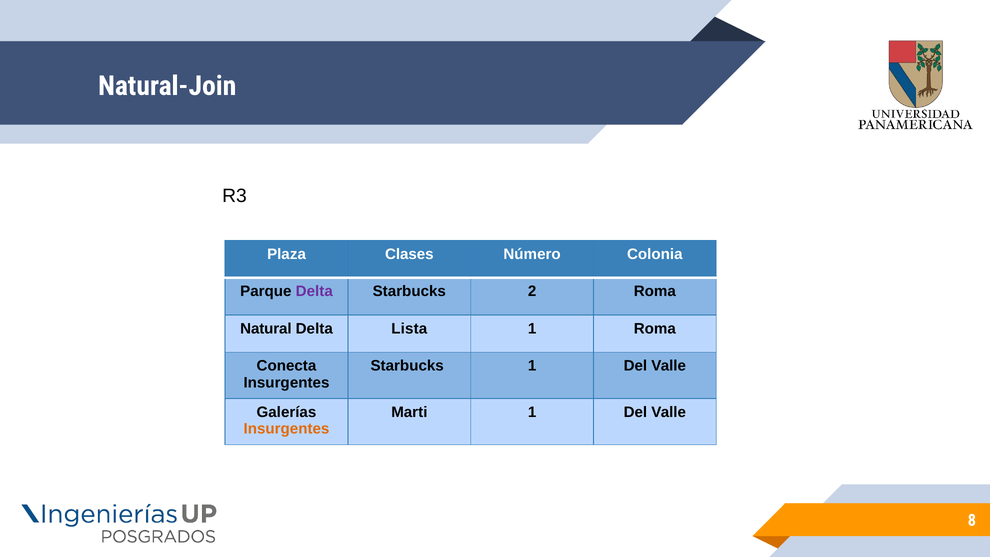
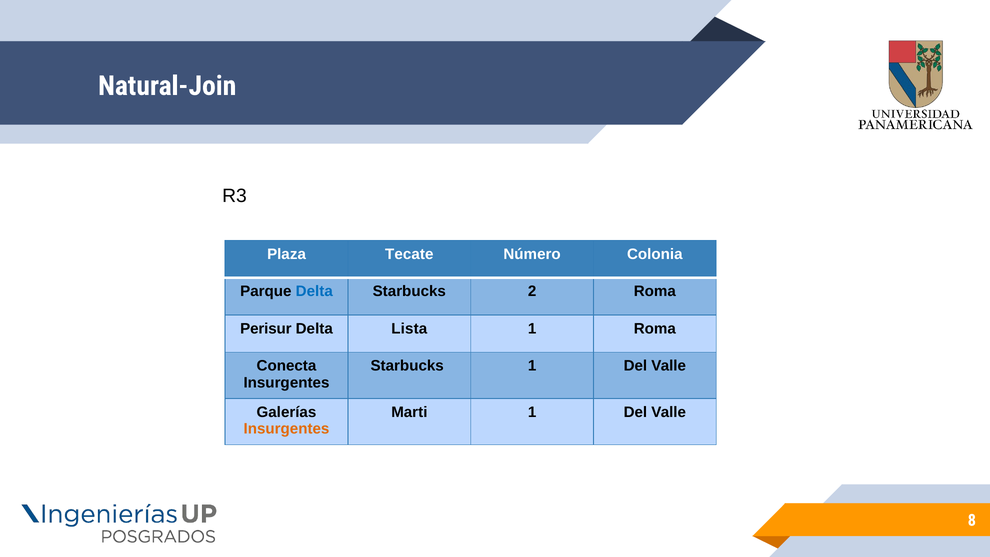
Clases: Clases -> Tecate (409, 254)
Delta colour: purple -> blue (314, 291)
Natural: Natural -> Perisur (266, 329)
